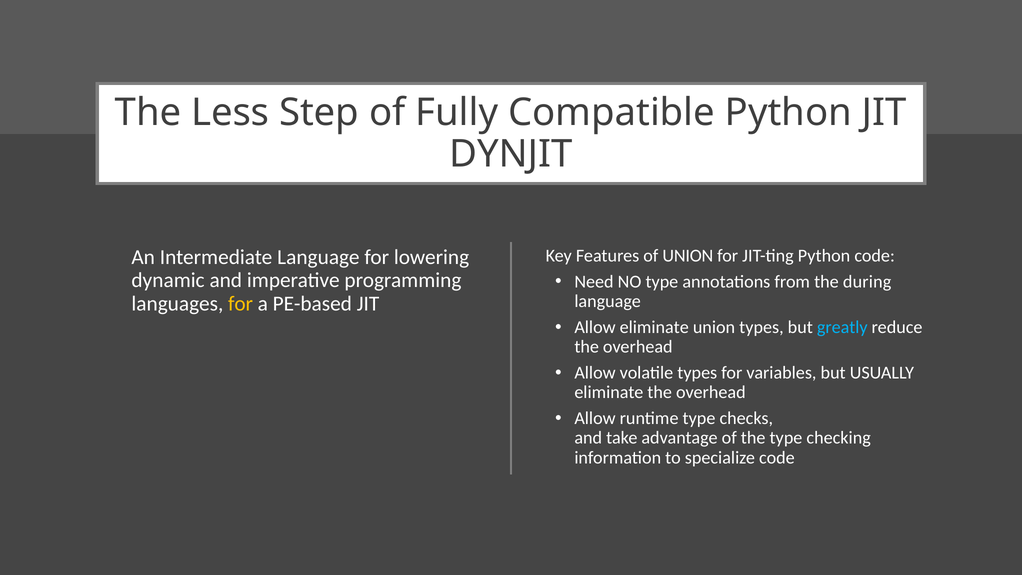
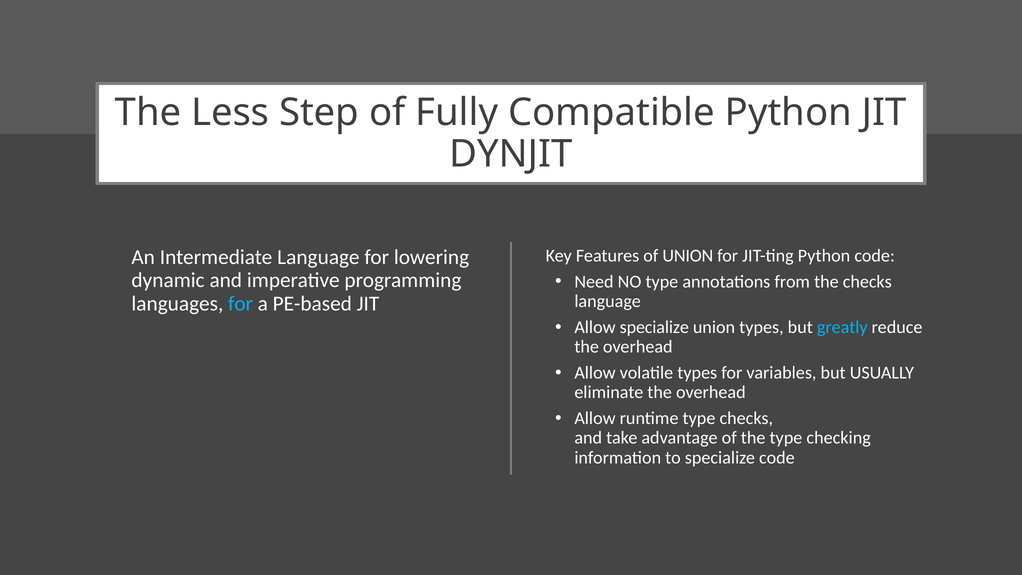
the during: during -> checks (867, 282)
for colour: yellow -> light blue (241, 303)
Allow eliminate: eliminate -> specialize (654, 327)
